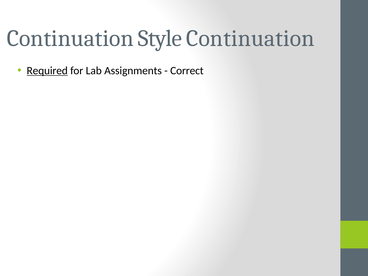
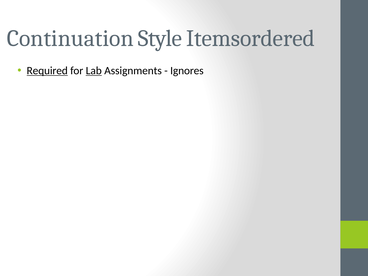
Style Continuation: Continuation -> Itemsordered (250, 38)
Lab underline: none -> present (94, 71)
Correct: Correct -> Ignores (187, 71)
